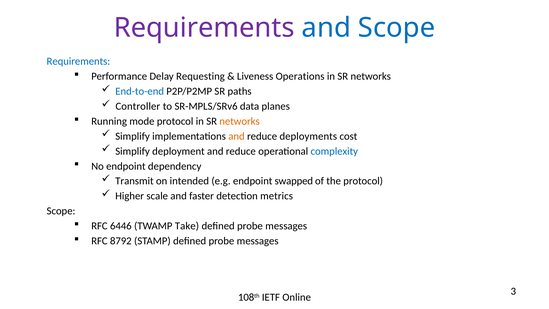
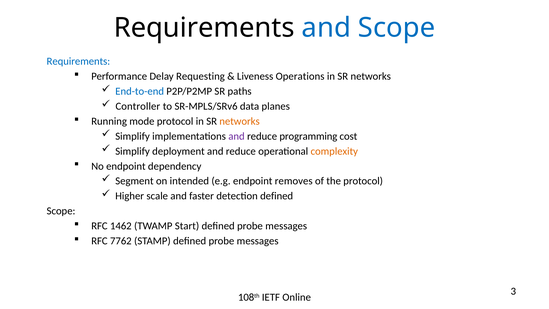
Requirements colour: purple -> black (204, 28)
and colour: orange -> purple (237, 136)
deployments: deployments -> programming (308, 136)
complexity colour: blue -> orange (334, 151)
Transmit: Transmit -> Segment (134, 181)
swapped: swapped -> removes (294, 181)
detection metrics: metrics -> defined (277, 196)
6446: 6446 -> 1462 (121, 226)
Take: Take -> Start (187, 226)
8792: 8792 -> 7762 (121, 241)
